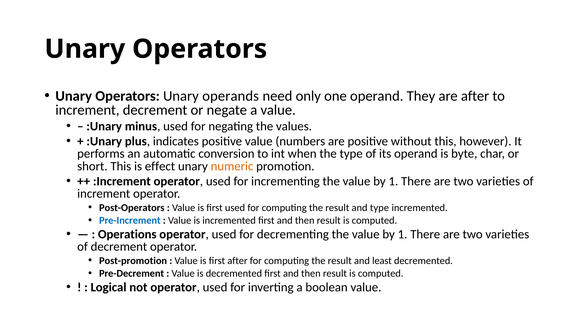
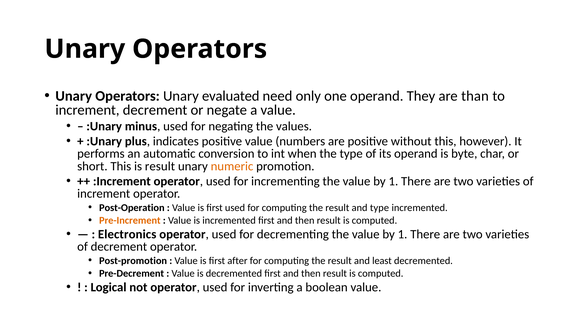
operands: operands -> evaluated (231, 96)
are after: after -> than (475, 96)
is effect: effect -> result (160, 166)
Post-Operators: Post-Operators -> Post-Operation (132, 208)
Pre-Increment colour: blue -> orange (130, 220)
Operations: Operations -> Electronics (127, 234)
